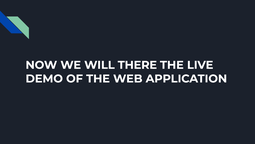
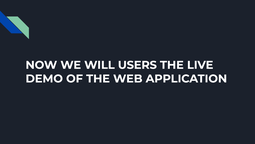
THERE: THERE -> USERS (137, 65)
